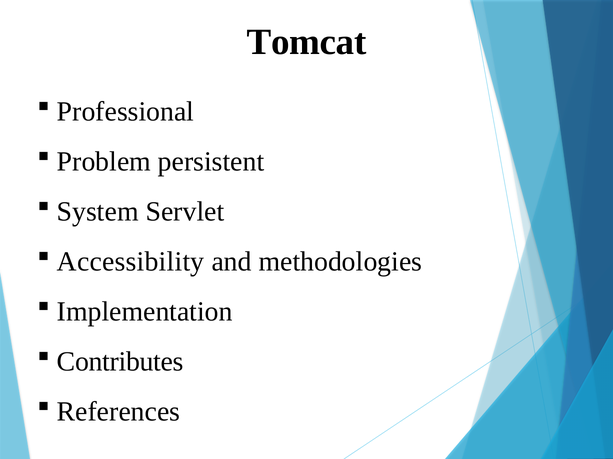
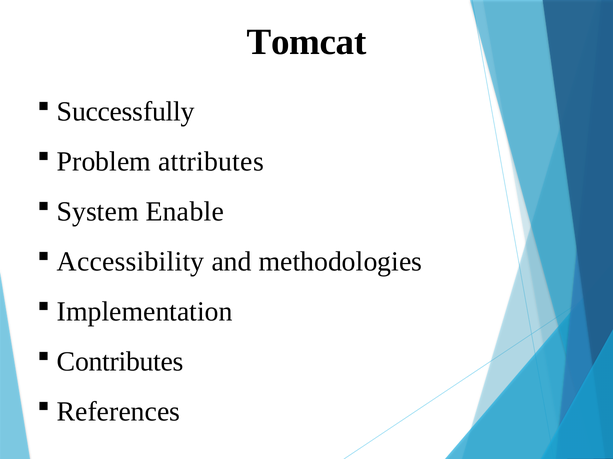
Professional: Professional -> Successfully (126, 112)
persistent: persistent -> attributes (211, 162)
Servlet: Servlet -> Enable (185, 212)
